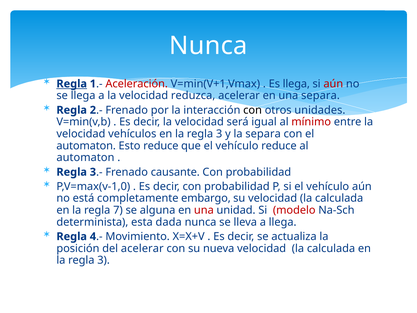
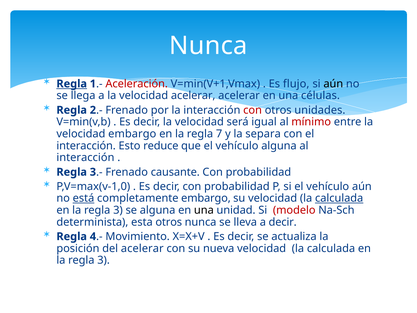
Es llega: llega -> flujo (296, 84)
aún colour: red -> black (333, 84)
velocidad reduzca: reduzca -> acelerar (193, 96)
una separa: separa -> células (320, 96)
con colour: black -> red (253, 110)
velocidad vehículos: vehículos -> embargo (132, 134)
3: 3 -> 7 (219, 134)
automaton: automaton -> interacción (86, 146)
vehículo reduce: reduce -> alguna (279, 146)
automaton: automaton -> interacción (85, 158)
está underline: none -> present (83, 198)
calculada underline: none -> present (339, 198)
7: 7 -> 3 (118, 210)
una colour: red -> black (204, 210)
esta dada: dada -> otros (169, 222)
a llega: llega -> decir (283, 222)
